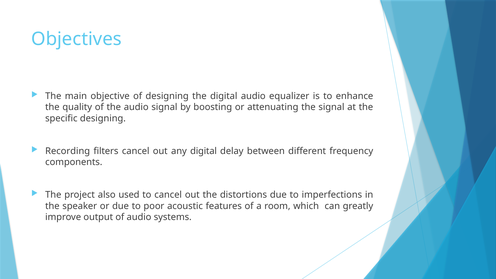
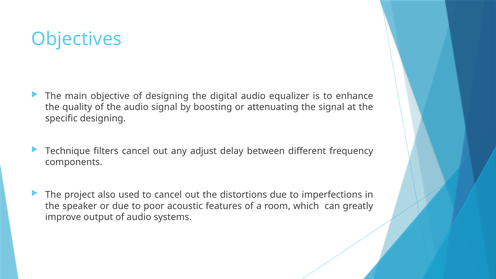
Recording: Recording -> Technique (68, 151)
any digital: digital -> adjust (204, 151)
